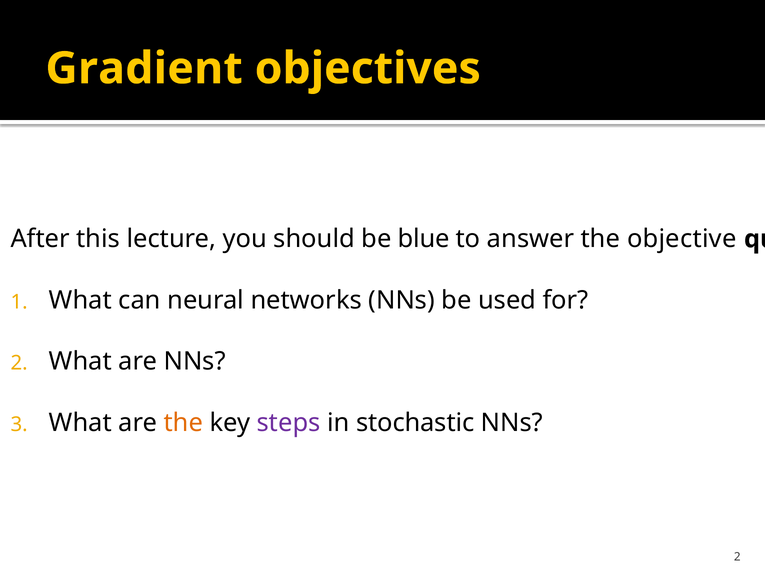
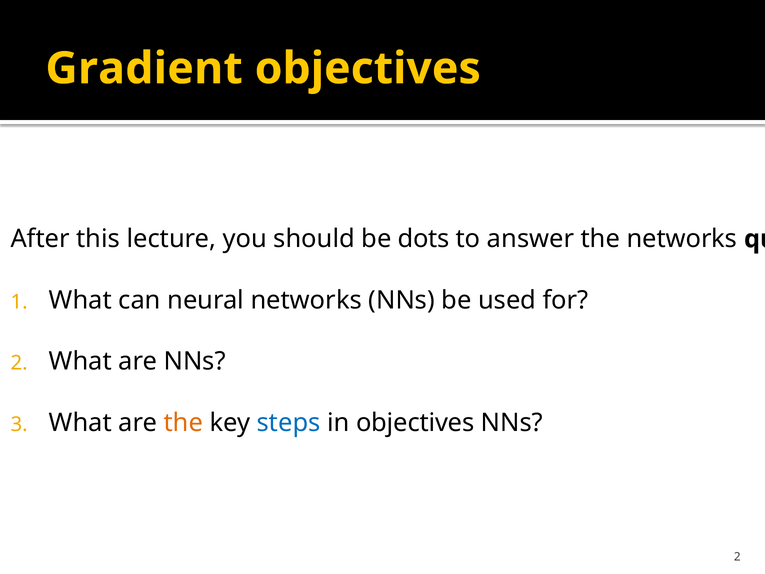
blue: blue -> dots (424, 239)
the objective: objective -> networks (682, 239)
steps colour: purple -> blue (289, 422)
in stochastic: stochastic -> objectives (415, 422)
